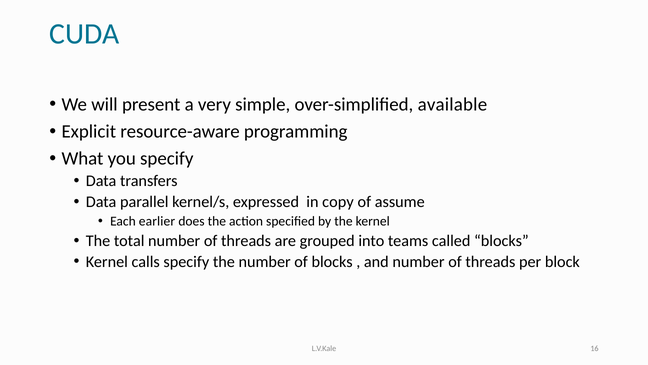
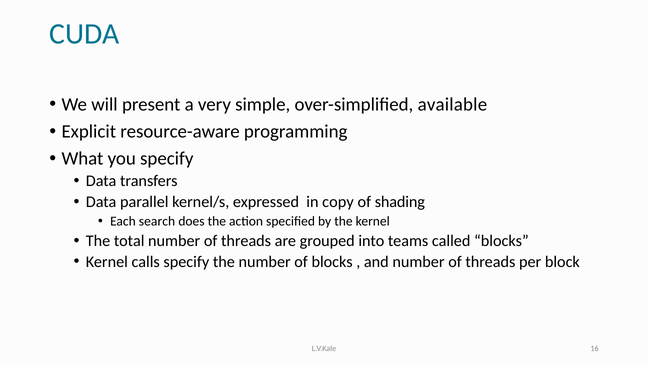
assume: assume -> shading (400, 202)
earlier: earlier -> search (157, 221)
